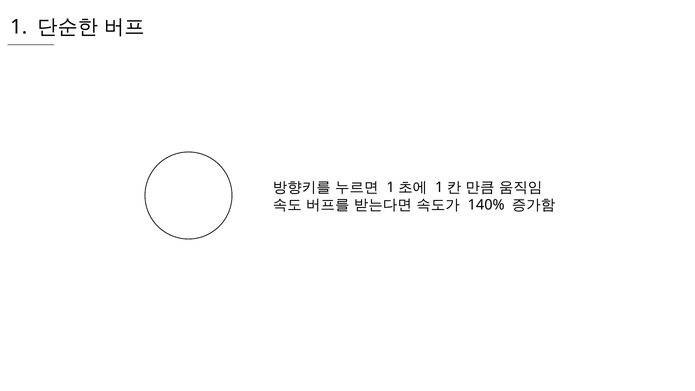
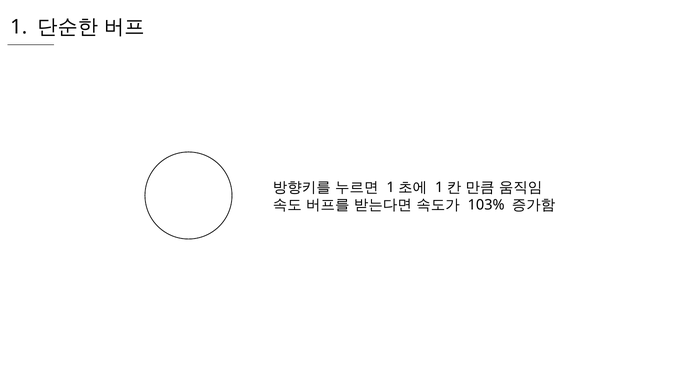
140%: 140% -> 103% (486, 205)
